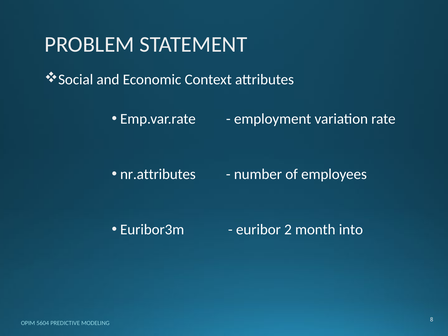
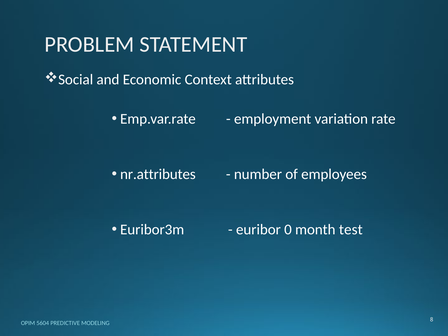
2: 2 -> 0 (288, 230)
into: into -> test (351, 230)
